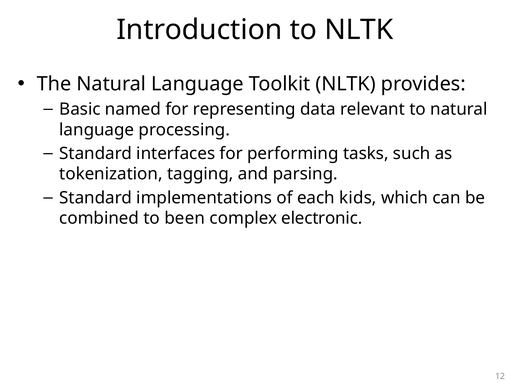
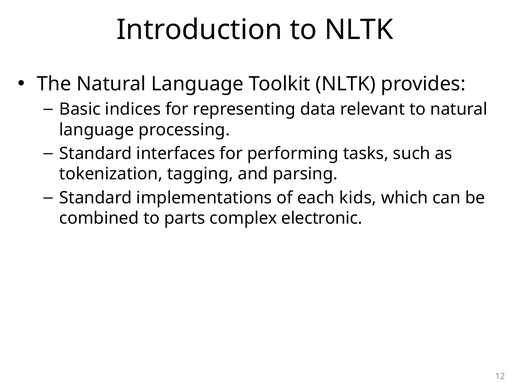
named: named -> indices (133, 109)
been: been -> parts (185, 218)
